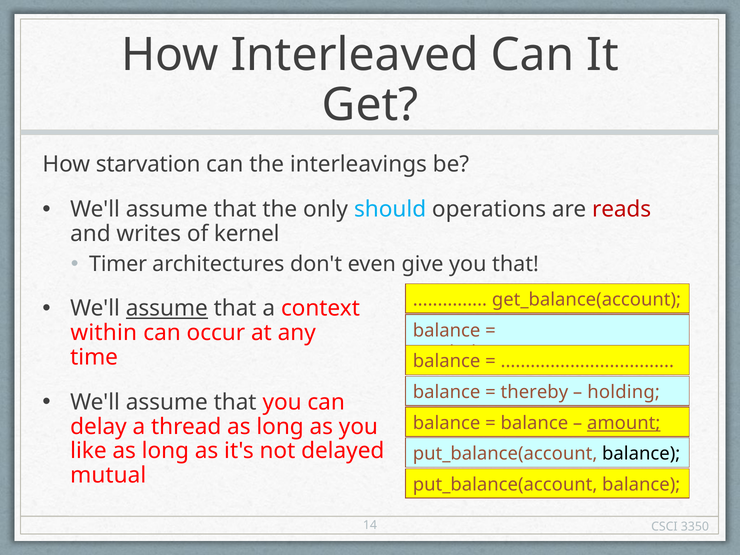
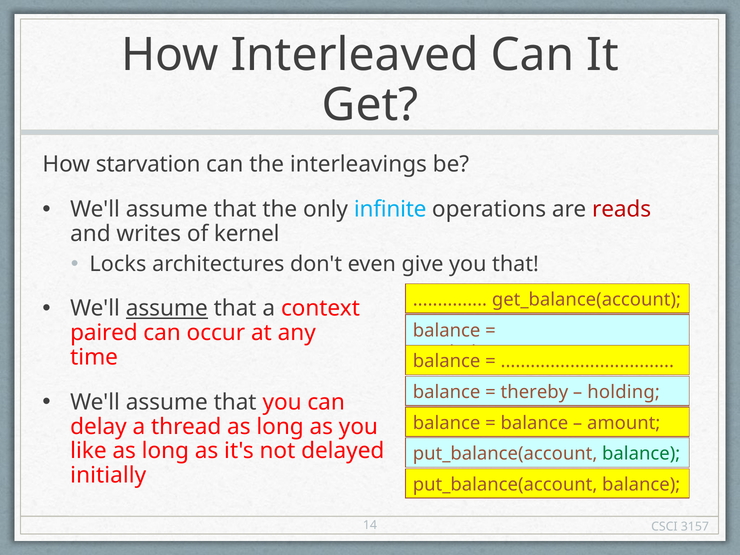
should: should -> infinite (390, 209)
Timer: Timer -> Locks (118, 264)
within: within -> paired (104, 333)
amount underline: present -> none (624, 423)
balance colour: black -> green (641, 454)
mutual: mutual -> initially (108, 475)
3350: 3350 -> 3157 (695, 527)
